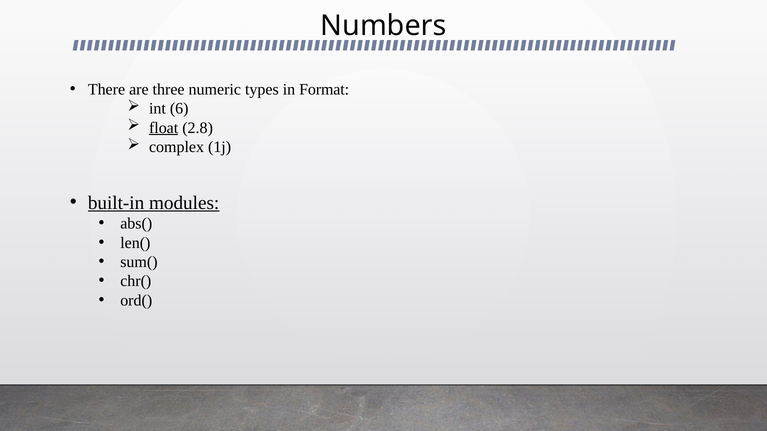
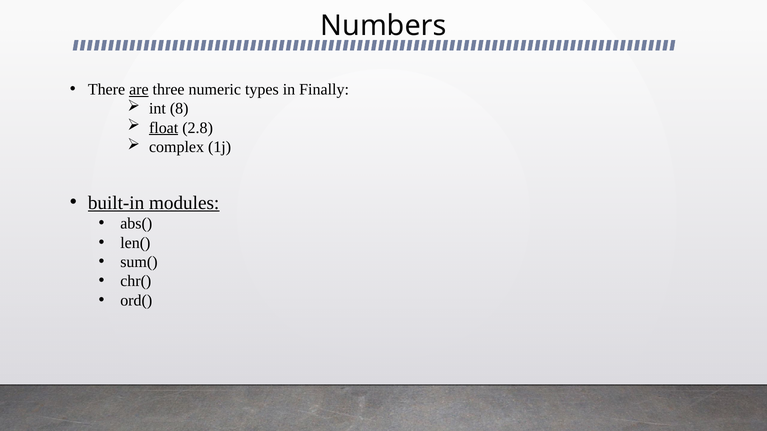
are underline: none -> present (139, 90)
Format: Format -> Finally (324, 90)
6: 6 -> 8 (179, 109)
